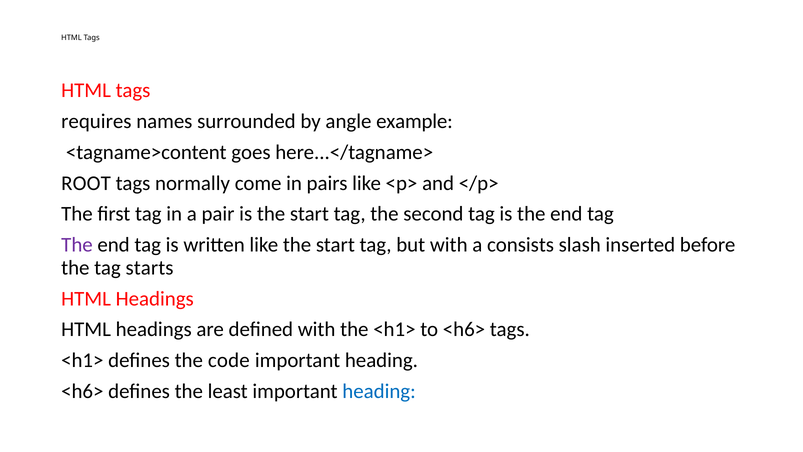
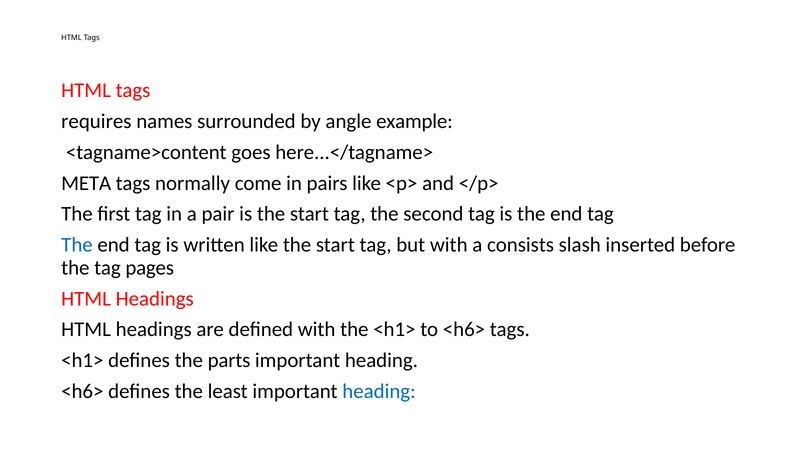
ROOT: ROOT -> META (86, 183)
The colour: purple -> blue (77, 245)
starts: starts -> pages (150, 267)
code: code -> parts (229, 360)
